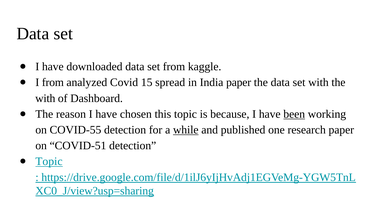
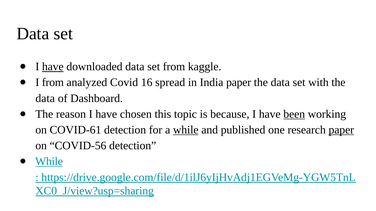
have underline: none -> present (53, 67)
15: 15 -> 16 (147, 83)
with: with -> data (45, 98)
COVID-55: COVID-55 -> COVID-61 (75, 130)
paper underline: none -> present (341, 130)
COVID-51: COVID-51 -> COVID-56 (78, 146)
Topic: Topic -> While (49, 162)
